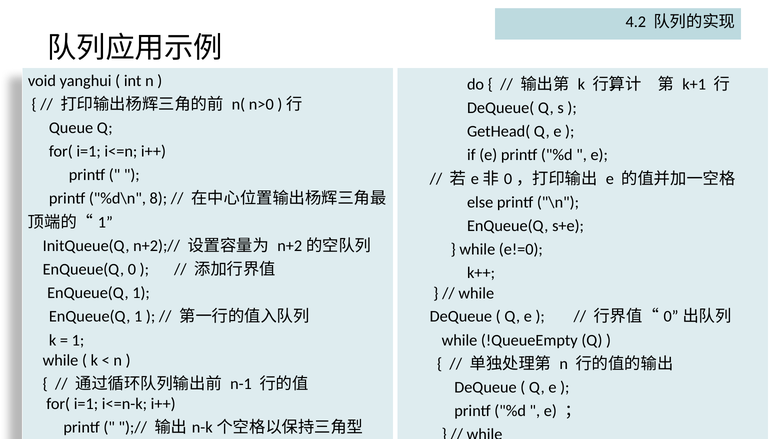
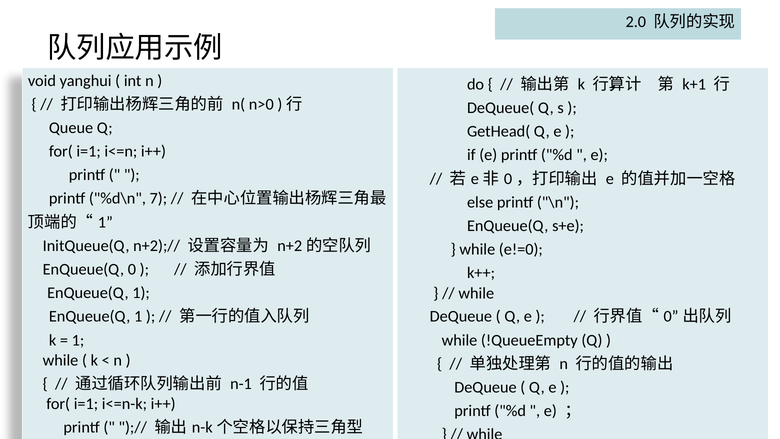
4.2: 4.2 -> 2.0 (636, 22)
8: 8 -> 7 (158, 199)
